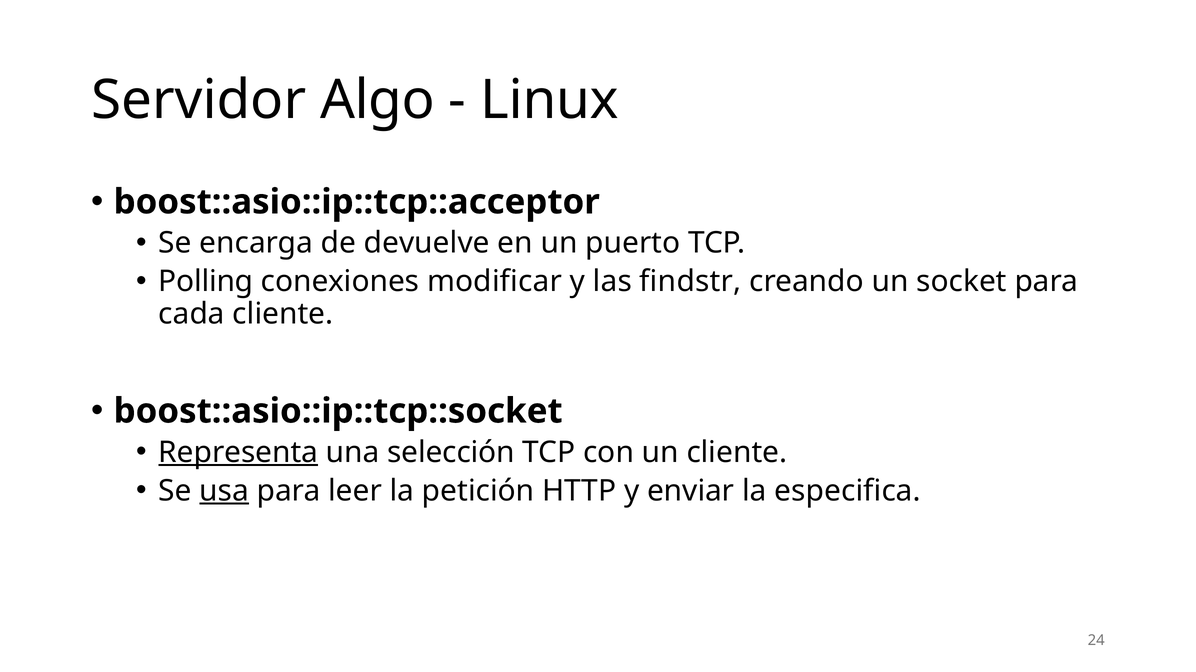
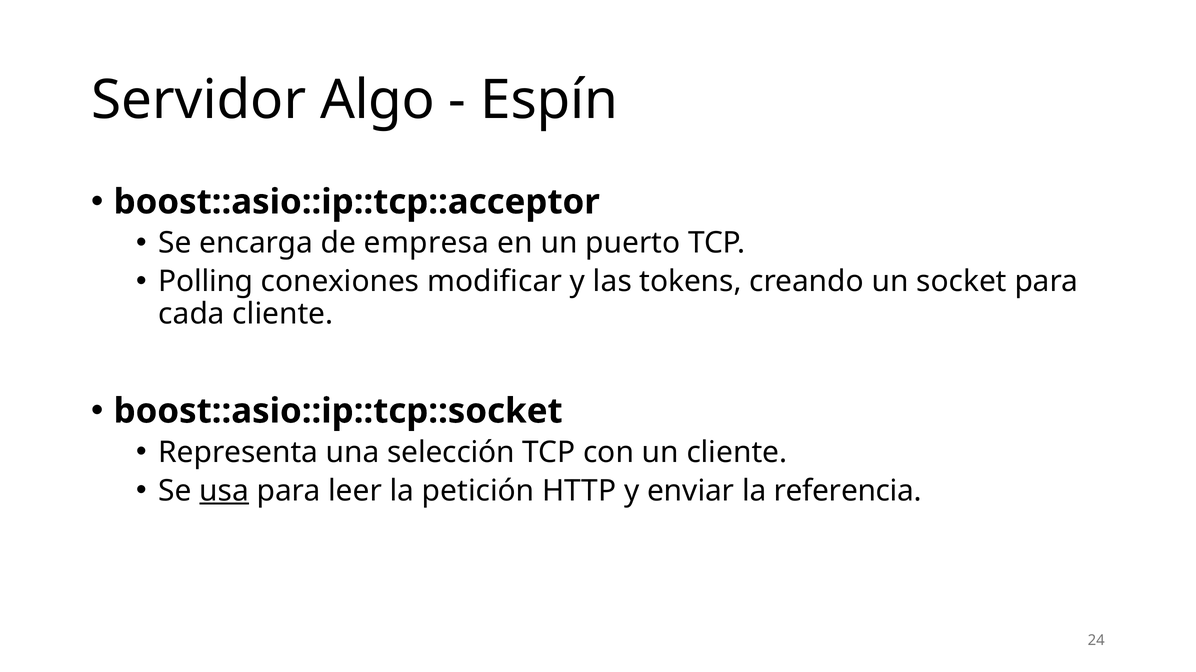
Linux: Linux -> Espín (549, 100)
devuelve: devuelve -> empresa (427, 243)
findstr: findstr -> tokens (691, 282)
Representa underline: present -> none (238, 453)
especifica: especifica -> referencia (848, 491)
